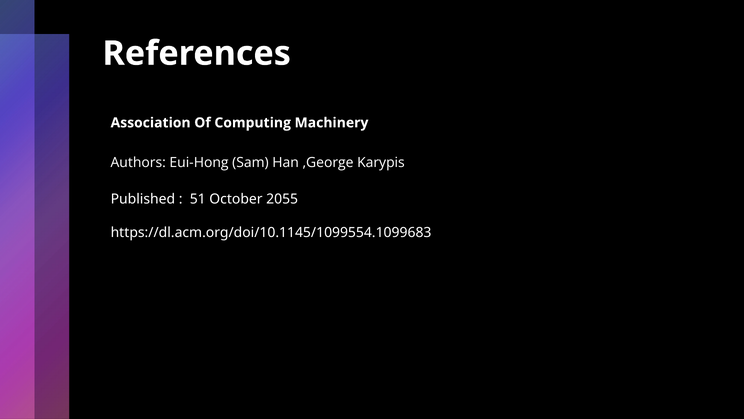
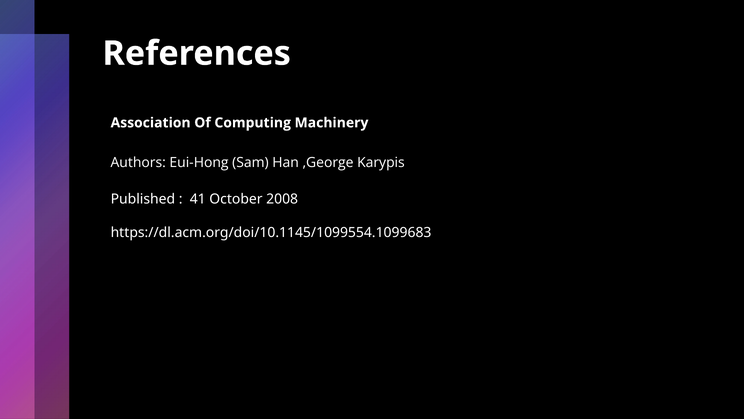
51: 51 -> 41 (198, 199)
2055: 2055 -> 2008 (282, 199)
